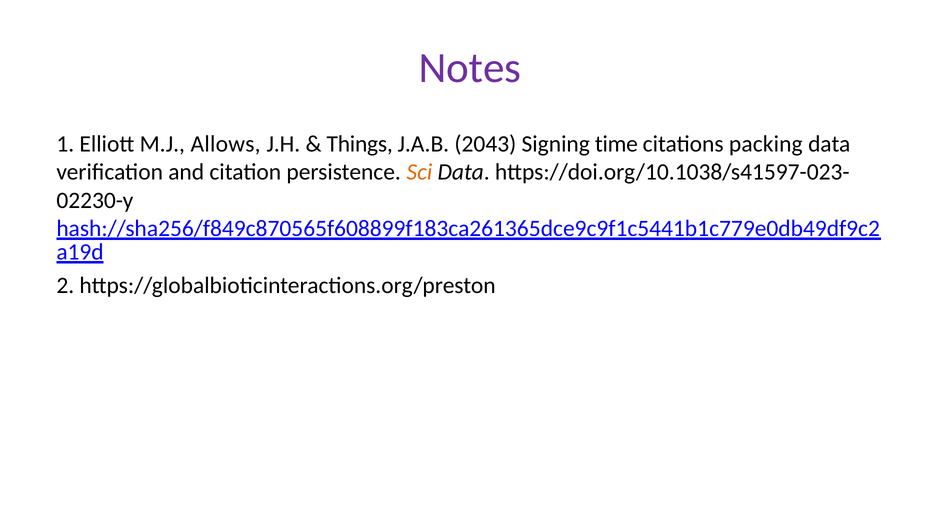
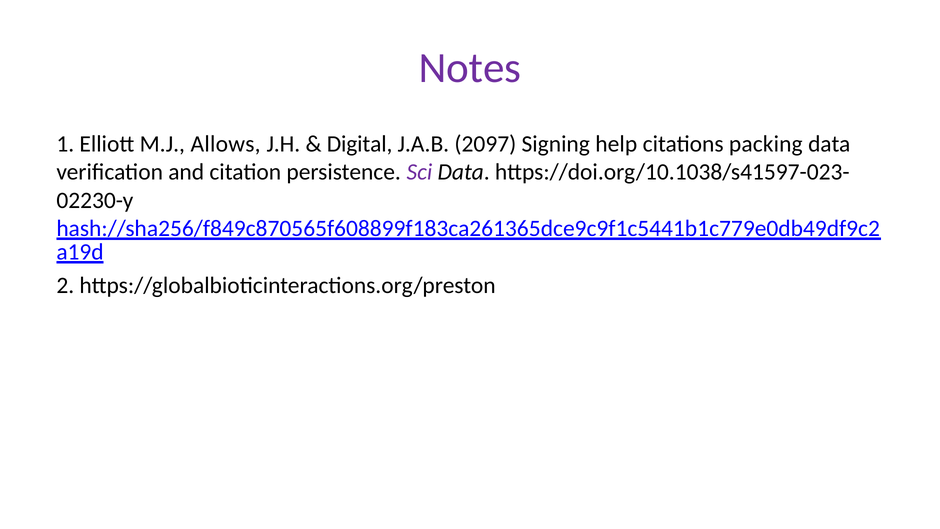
Things: Things -> Digital (360, 144)
2043: 2043 -> 2097 (485, 144)
time: time -> help (616, 144)
Sci colour: orange -> purple (419, 172)
